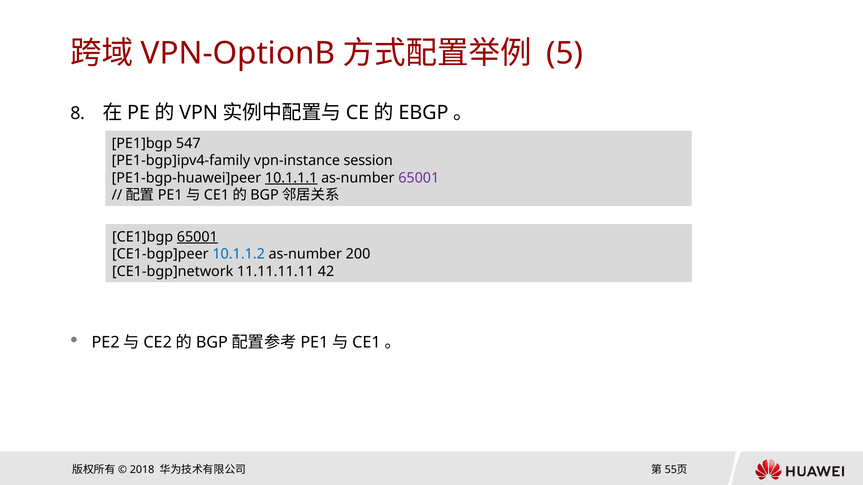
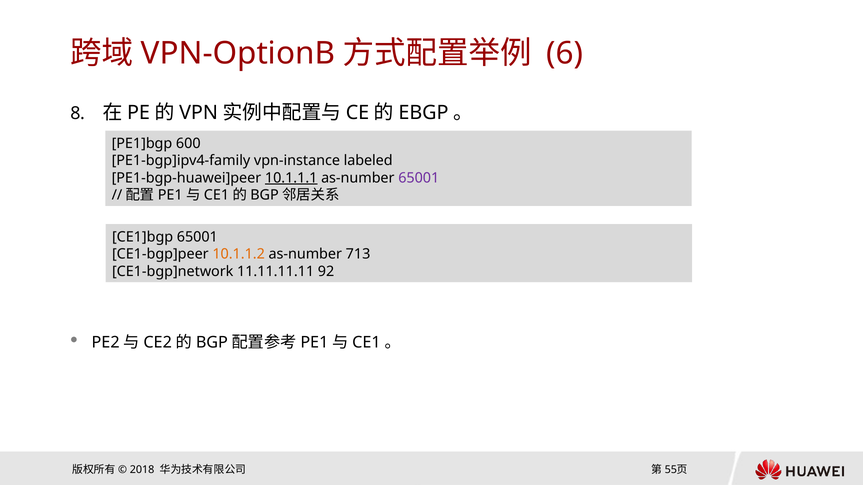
5: 5 -> 6 (565, 54)
547: 547 -> 600 (188, 144)
session: session -> labeled (368, 161)
65001 underline: present -> none (197, 237)
10.1.1.2 colour: blue -> orange (239, 254)
200: 200 -> 713 (358, 254)
42: 42 -> 92 (326, 272)
